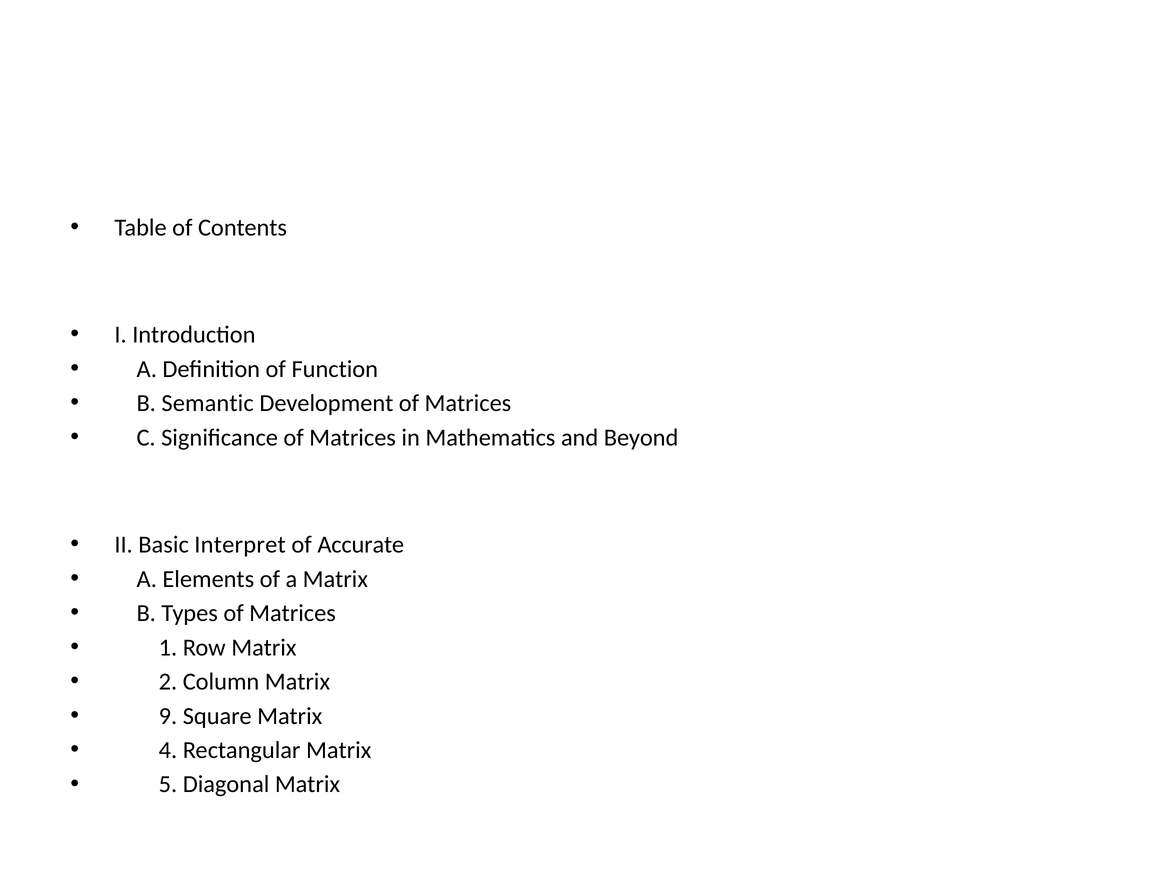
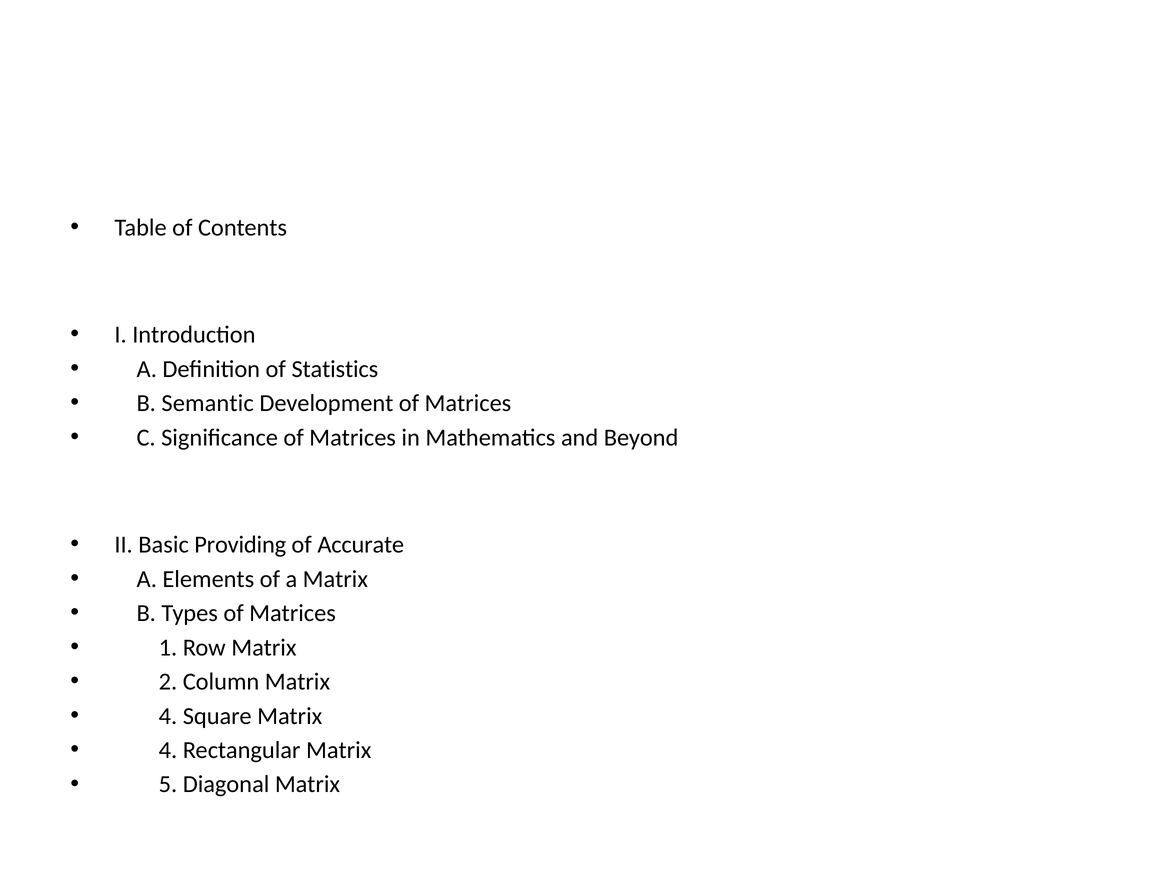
Function: Function -> Statistics (335, 369)
Interpret: Interpret -> Providing (240, 545)
9: 9 -> 4 (168, 716)
